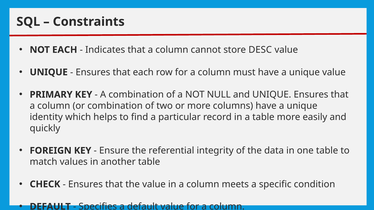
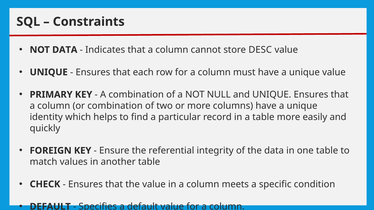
NOT EACH: EACH -> DATA (65, 50)
